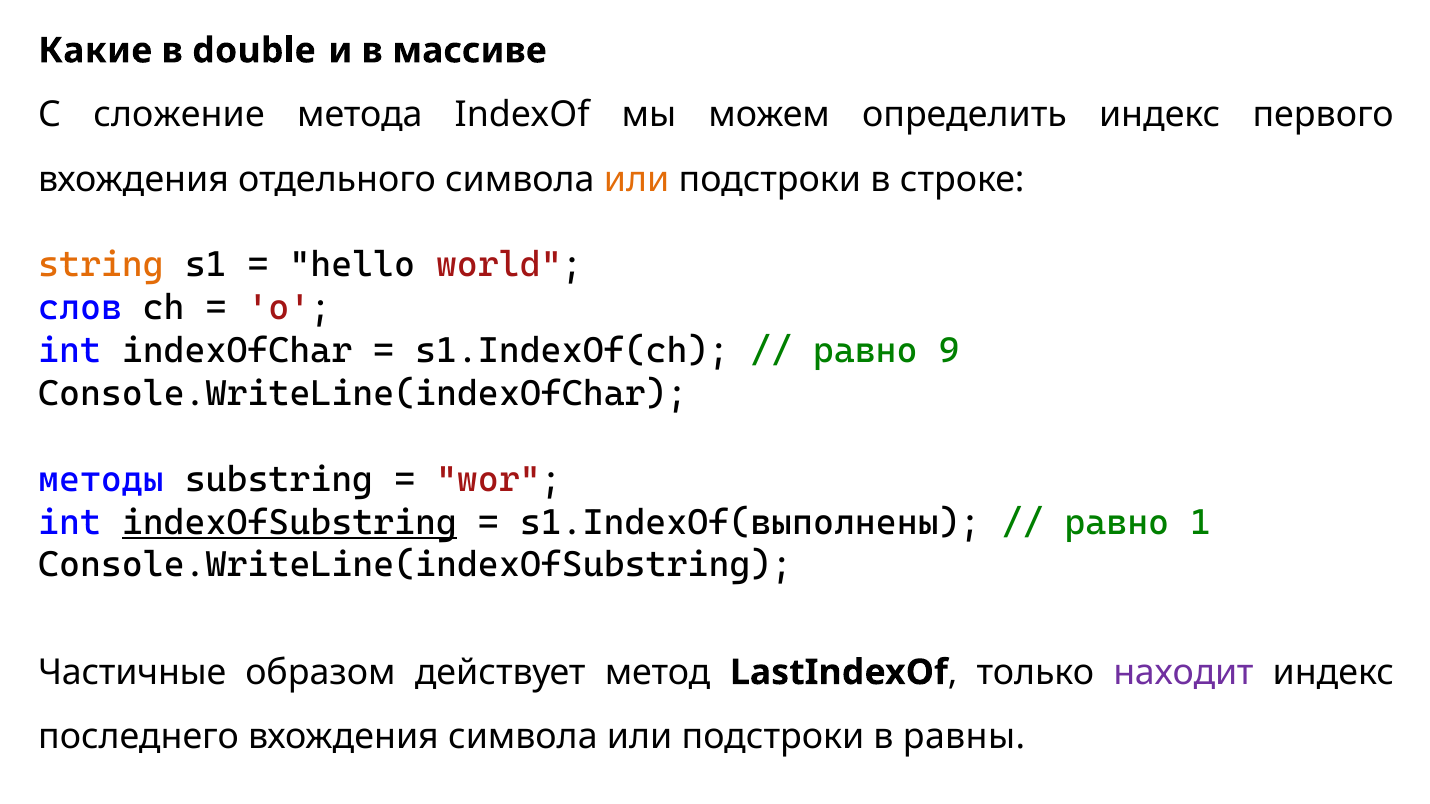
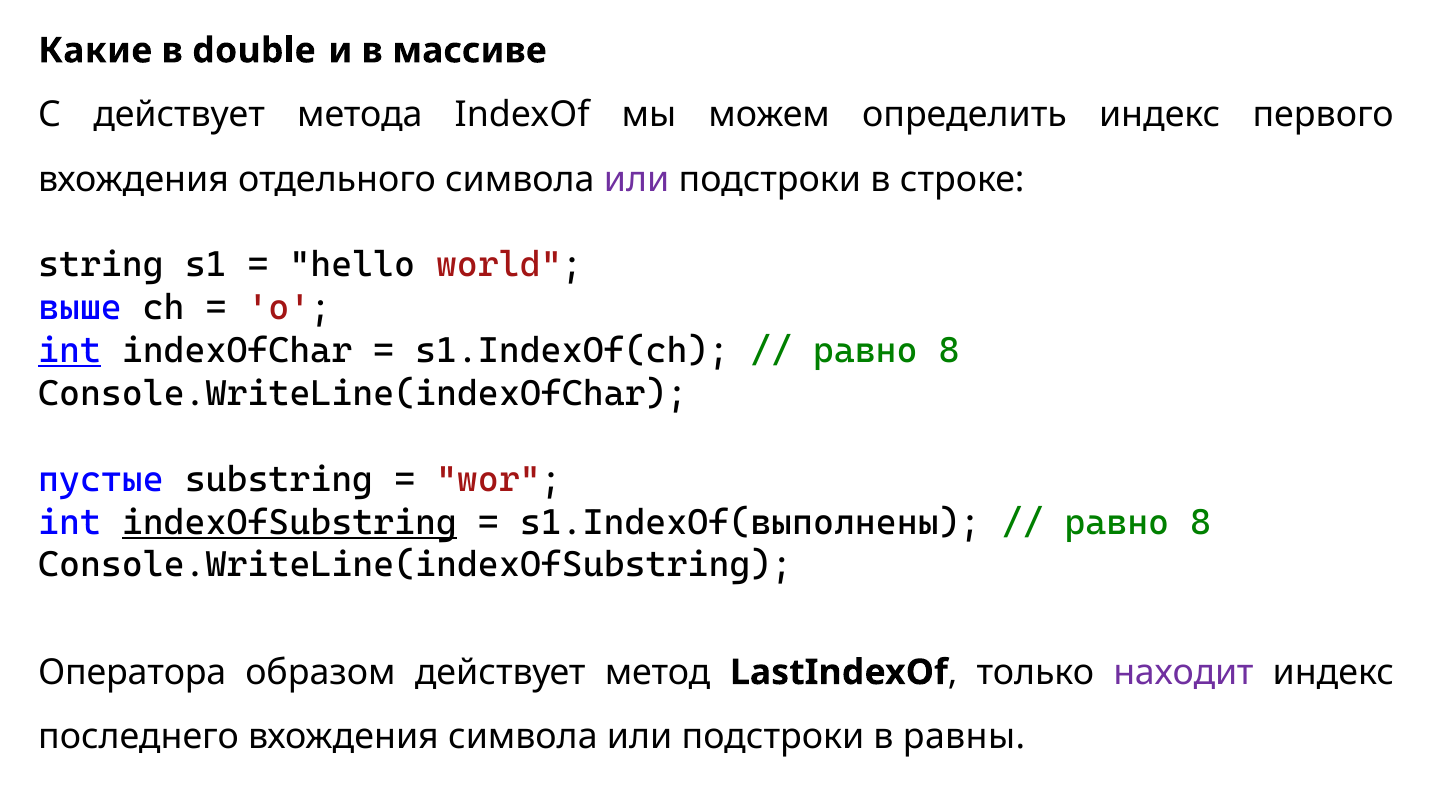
С сложение: сложение -> действует (179, 115)
или colour: orange -> purple (637, 179)
string colour: orange -> black (101, 265)
слов: слов -> выше (80, 308)
int underline: none -> present (70, 351)
9: 9 -> 8 (949, 351)
методы: методы -> пустые (101, 480)
1: 1 -> 8 (1200, 523)
Частичные: Частичные -> Оператора (132, 673)
